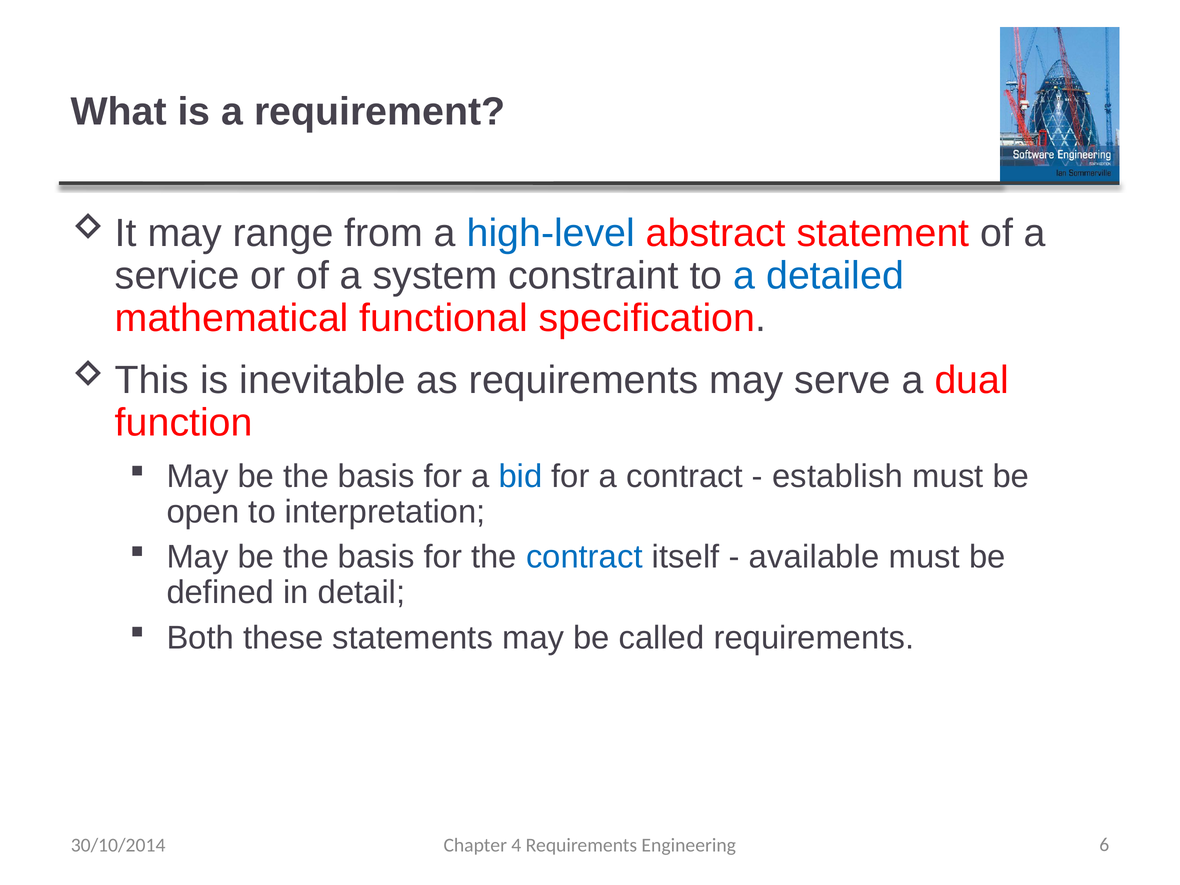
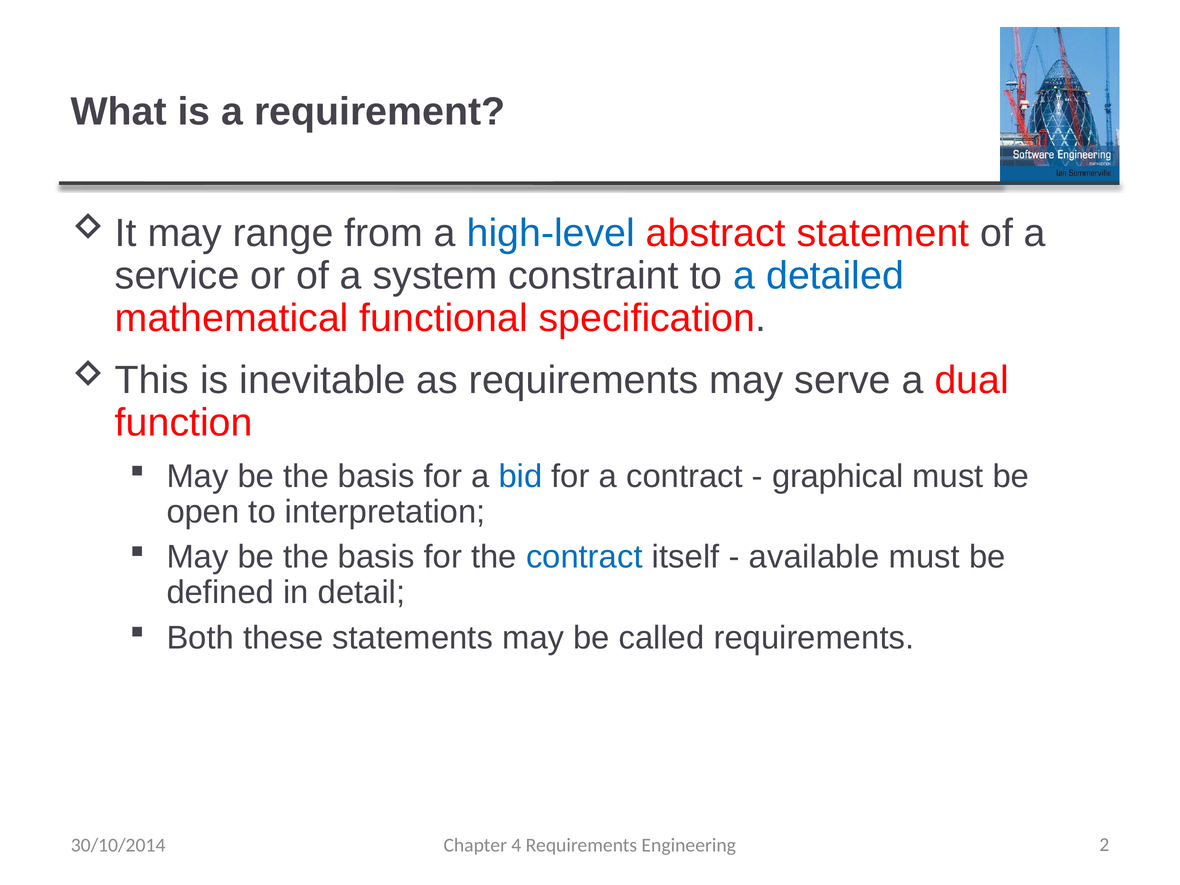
establish: establish -> graphical (838, 477)
6: 6 -> 2 (1104, 845)
